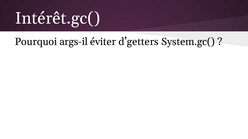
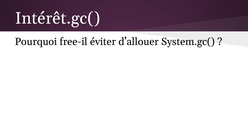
args-il: args-il -> free-il (74, 42)
d’getters: d’getters -> d’allouer (139, 42)
